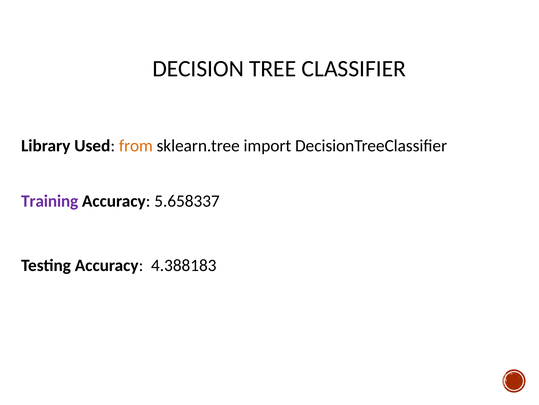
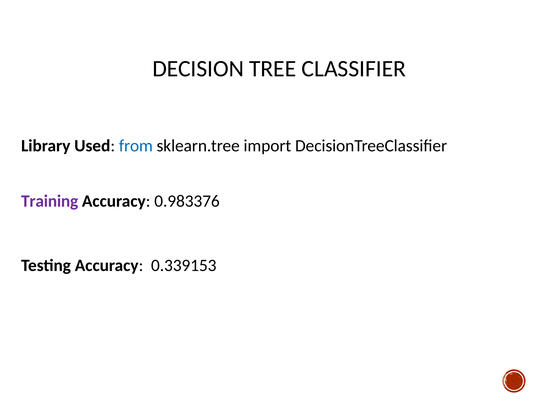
from colour: orange -> blue (136, 146)
5.658337: 5.658337 -> 0.983376 (187, 201)
4.388183: 4.388183 -> 0.339153 (184, 265)
